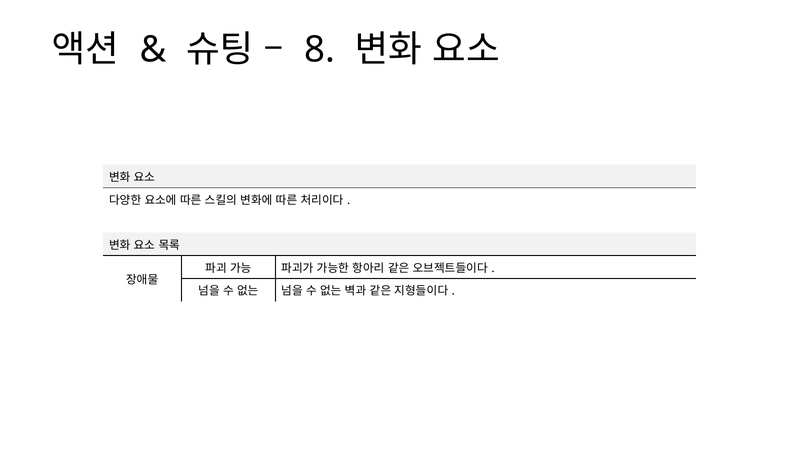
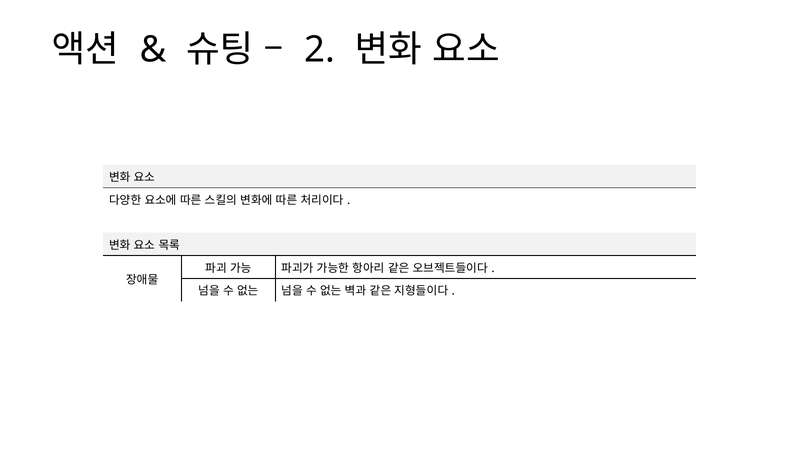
8: 8 -> 2 (320, 50)
